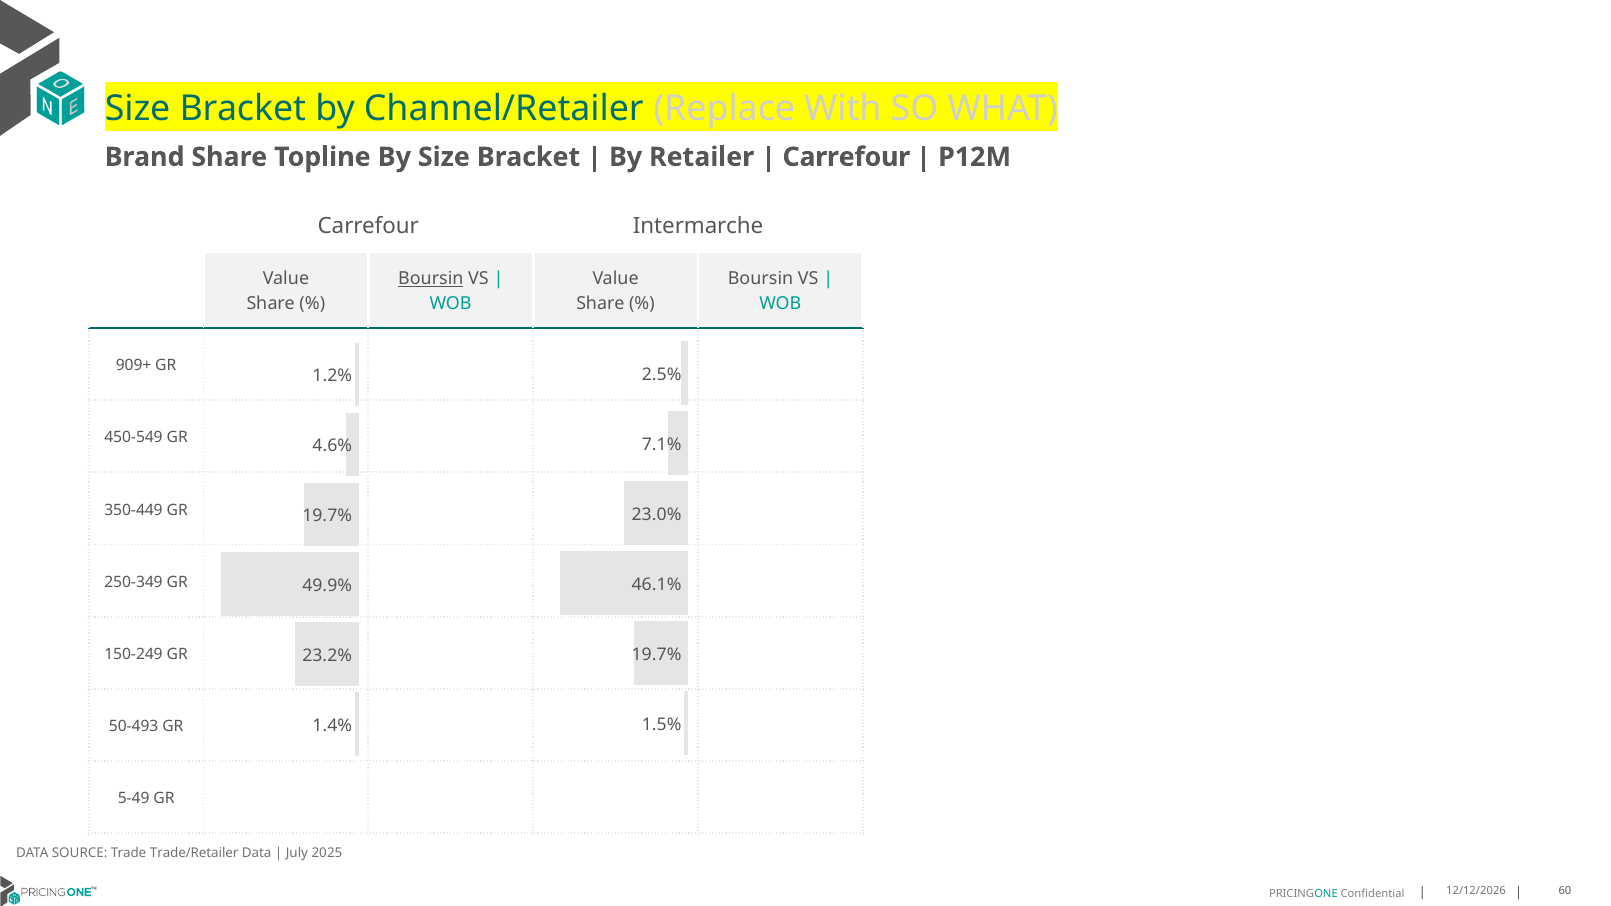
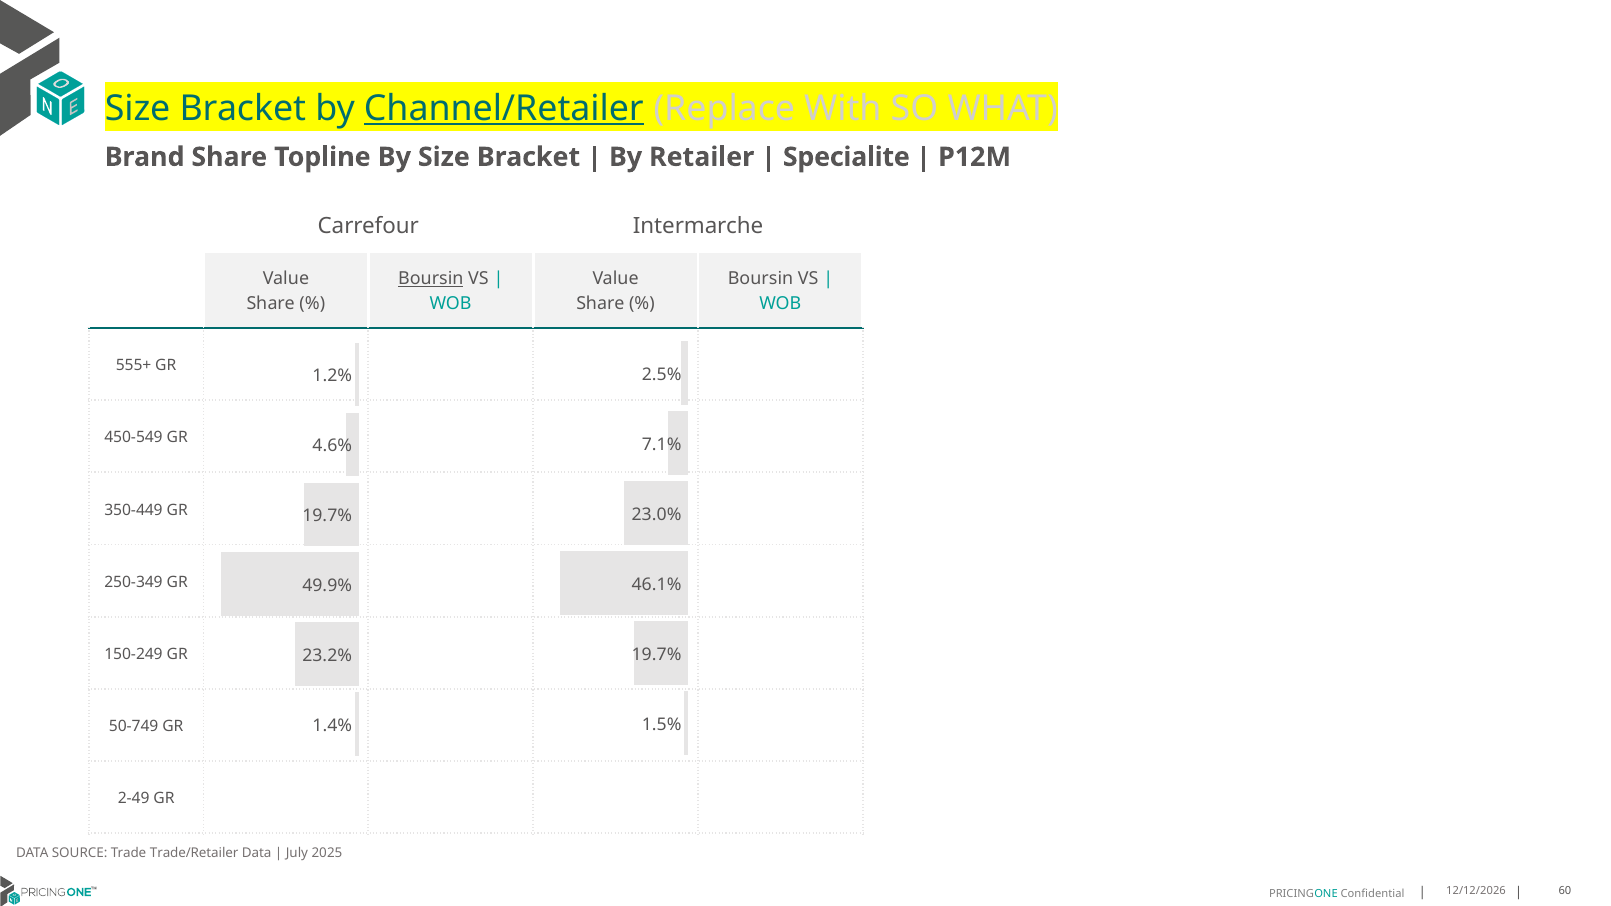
Channel/Retailer underline: none -> present (504, 108)
Carrefour: Carrefour -> Specialite (846, 157)
909+: 909+ -> 555+ (134, 366)
50-493: 50-493 -> 50-749 (134, 727)
5-49: 5-49 -> 2-49 (134, 799)
